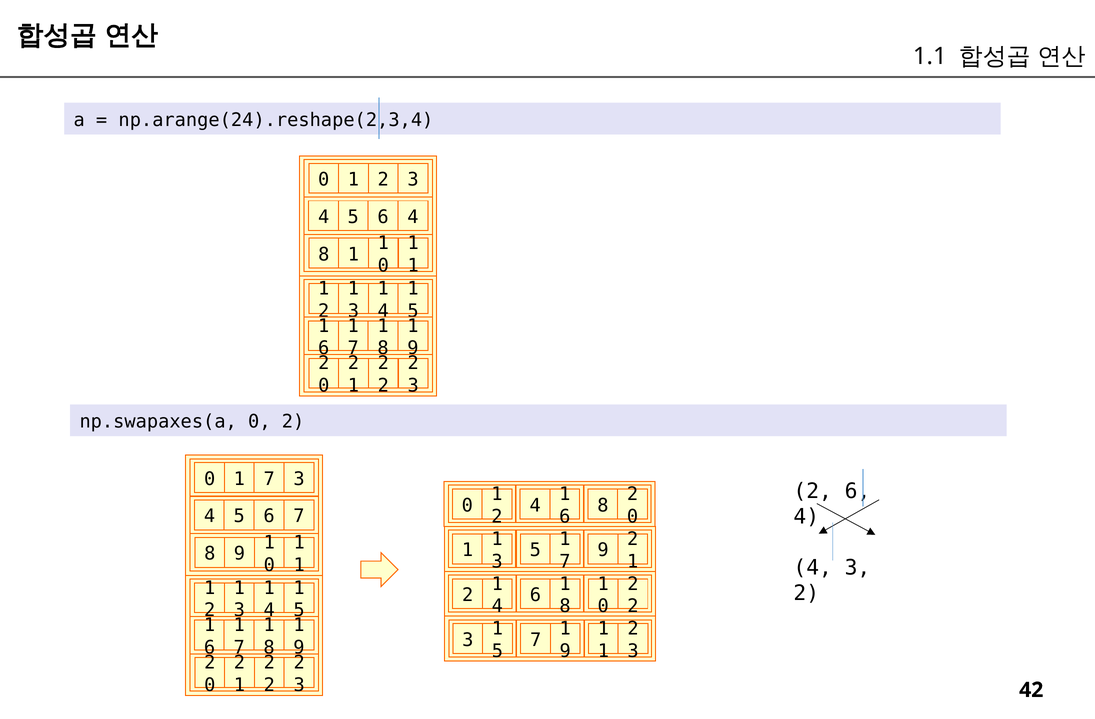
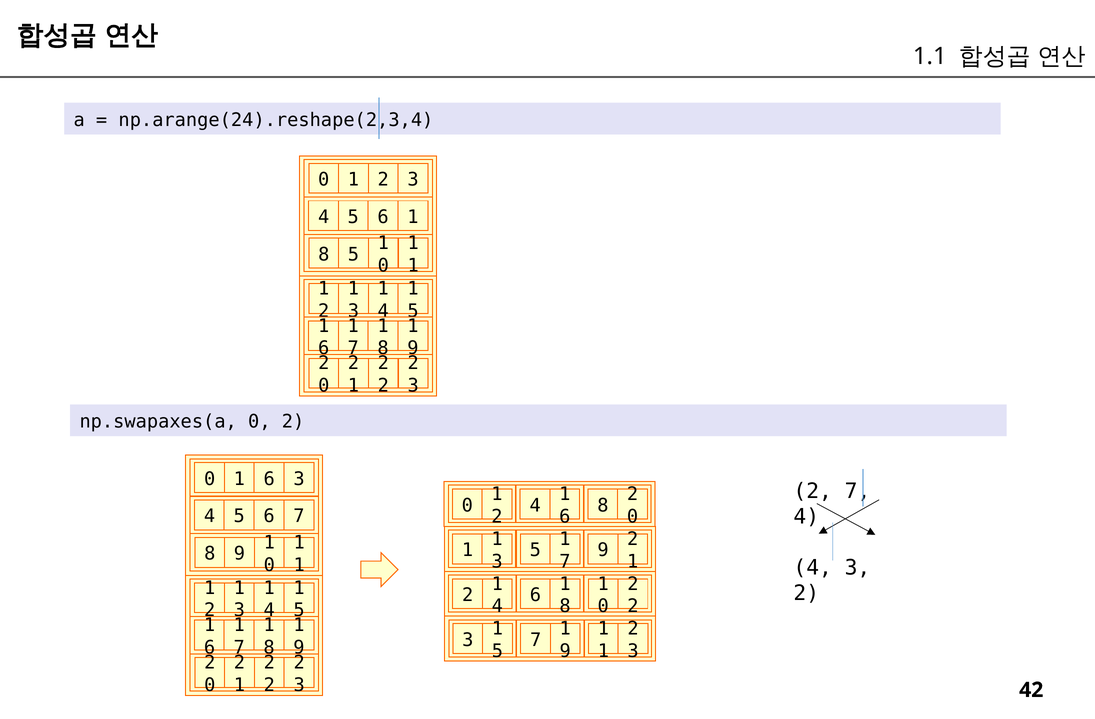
5 6 4: 4 -> 1 (413, 217)
1: 1 -> 5 (353, 254)
0 1 7: 7 -> 6 (269, 479)
2 6: 6 -> 7 (857, 491)
